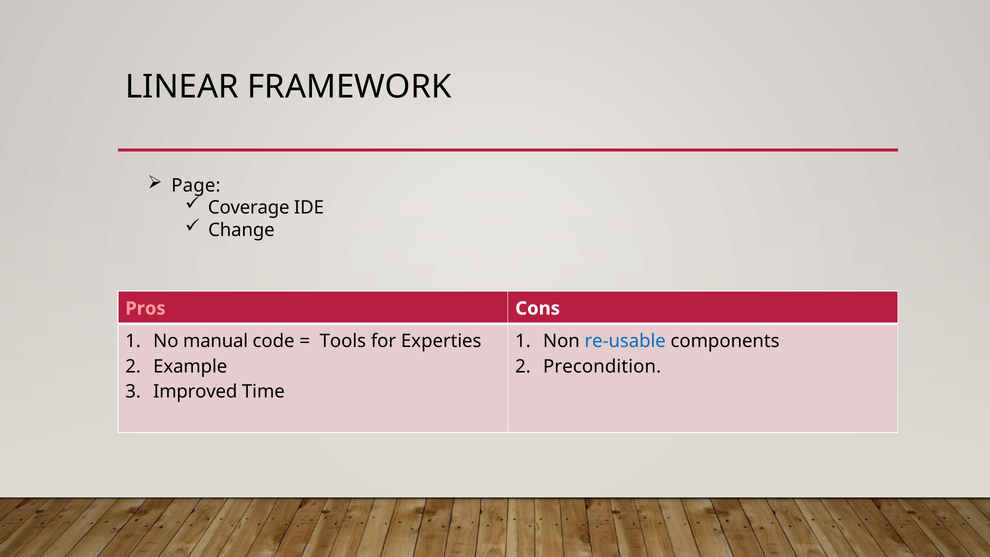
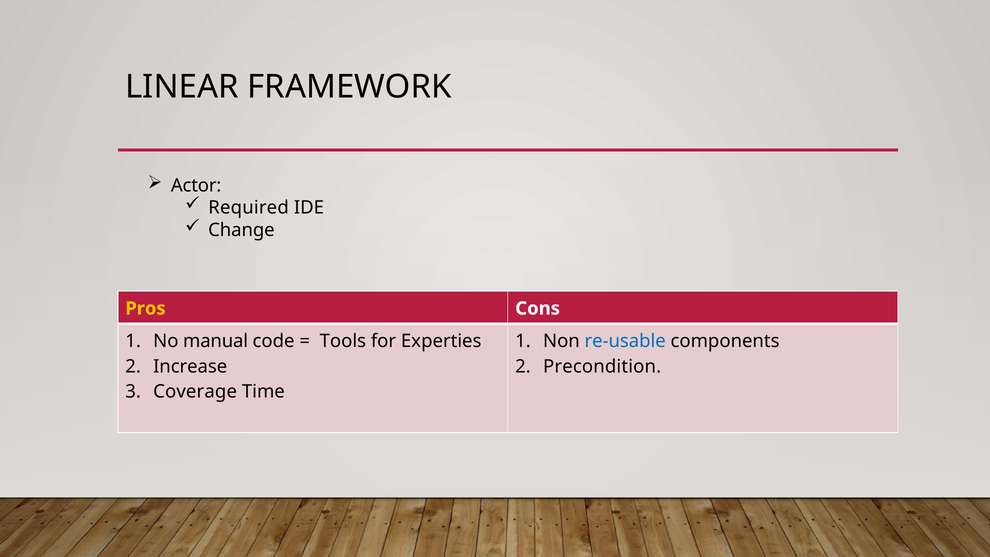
Page: Page -> Actor (196, 186)
Coverage: Coverage -> Required (249, 208)
Pros colour: pink -> yellow (145, 308)
Example: Example -> Increase (190, 366)
Improved: Improved -> Coverage (195, 392)
